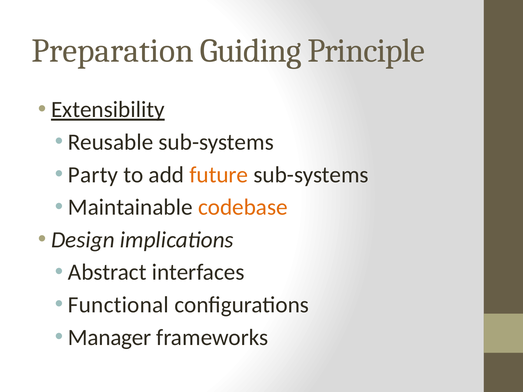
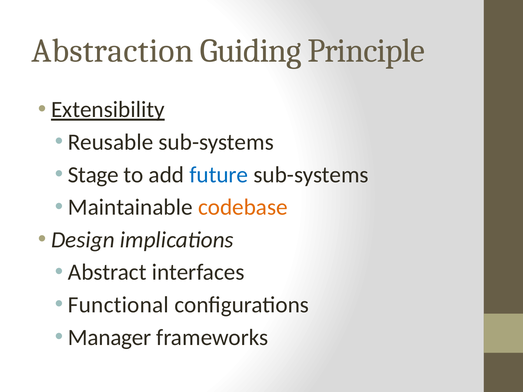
Preparation: Preparation -> Abstraction (112, 51)
Party: Party -> Stage (93, 175)
future colour: orange -> blue (219, 175)
